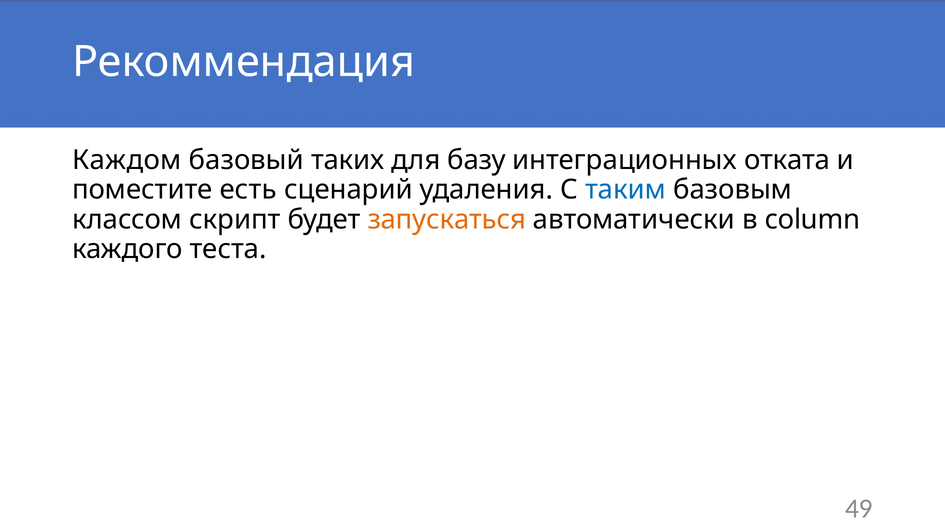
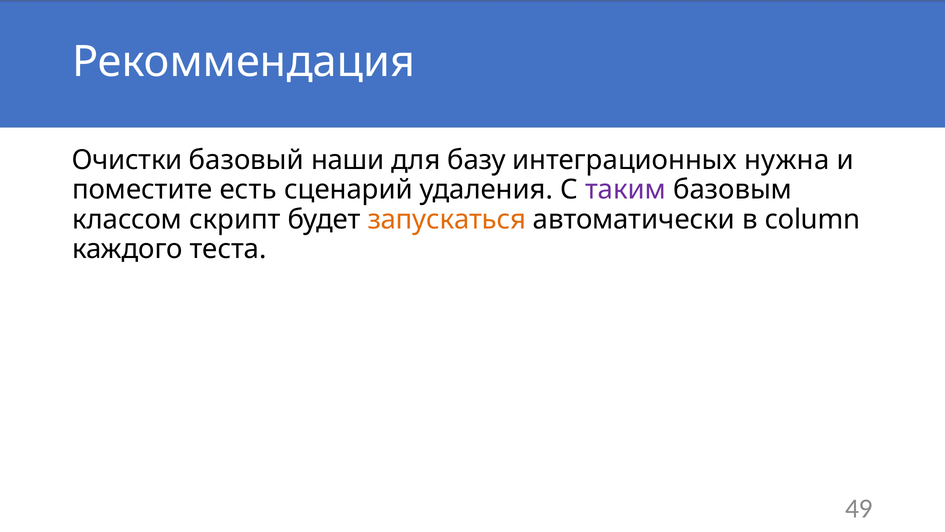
Каждом: Каждом -> Очистки (127, 160)
таких: таких -> наши (348, 160)
отката: отката -> нужна (787, 160)
таким colour: blue -> purple (626, 190)
